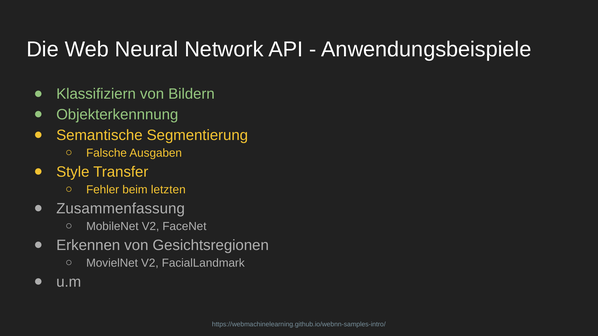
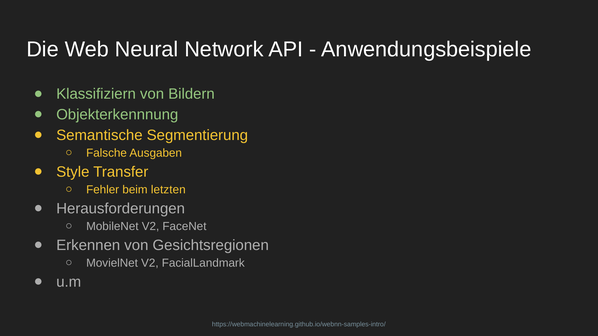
Zusammenfassung: Zusammenfassung -> Herausforderungen (121, 209)
